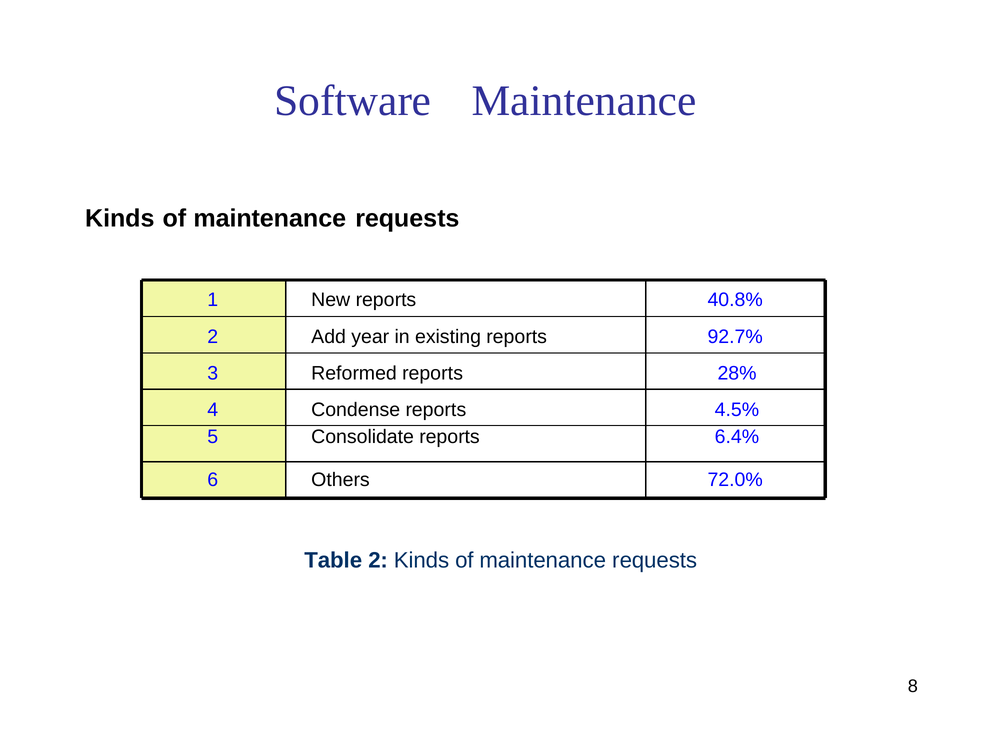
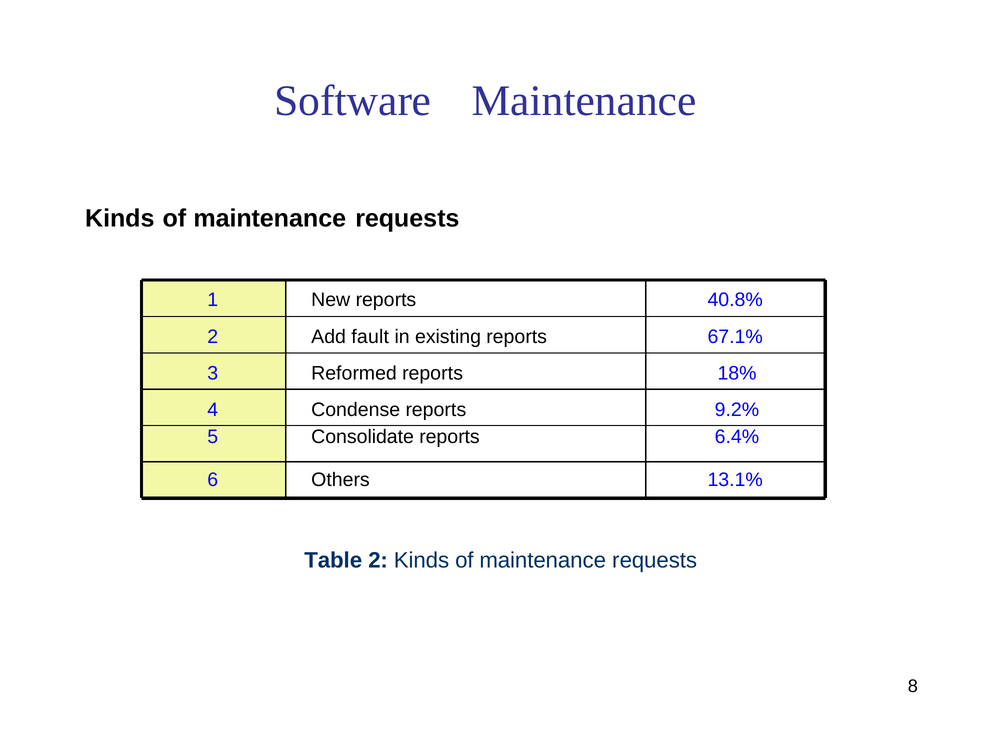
year: year -> fault (370, 337)
92.7%: 92.7% -> 67.1% (735, 337)
28%: 28% -> 18% (737, 373)
4.5%: 4.5% -> 9.2% (737, 410)
72.0%: 72.0% -> 13.1% (735, 480)
